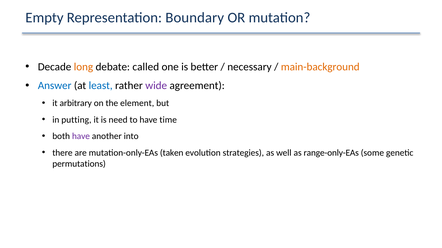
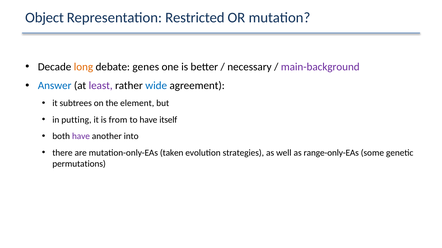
Empty: Empty -> Object (45, 18)
Boundary: Boundary -> Restricted (195, 18)
called: called -> genes (146, 67)
main-background colour: orange -> purple (320, 67)
least colour: blue -> purple (101, 86)
wide colour: purple -> blue (156, 86)
arbitrary: arbitrary -> subtrees (76, 103)
need: need -> from (118, 120)
time: time -> itself (168, 120)
